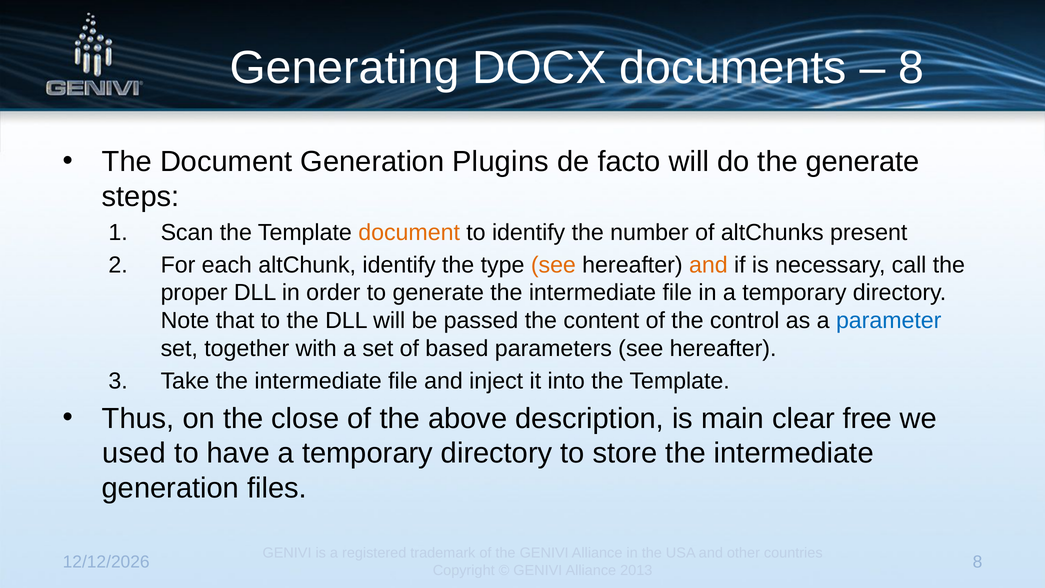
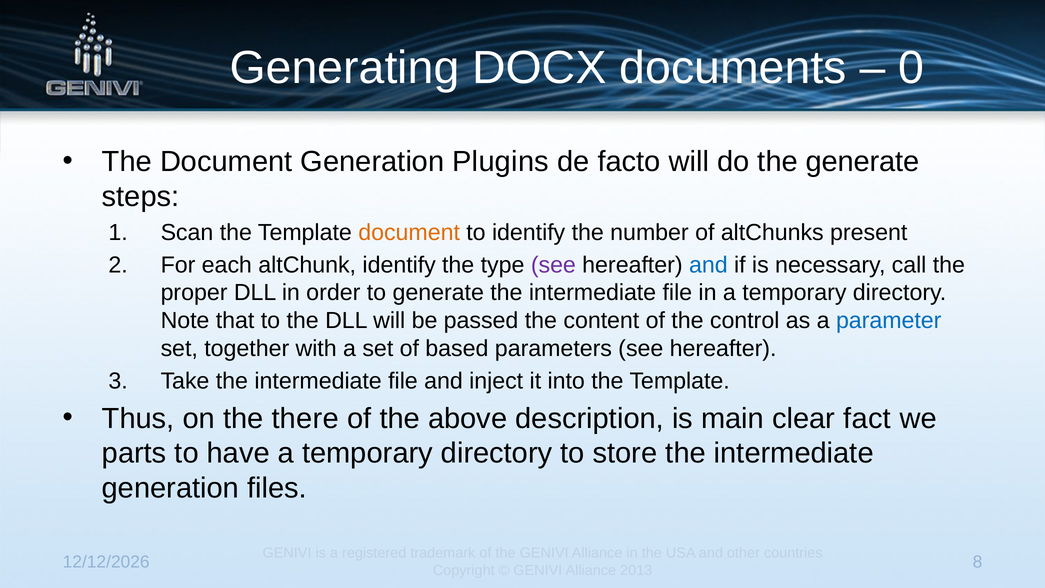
8: 8 -> 0 (911, 68)
see colour: orange -> purple (553, 265)
and colour: orange -> blue (708, 265)
close: close -> there (305, 418)
free: free -> fact (867, 418)
used: used -> parts (134, 453)
